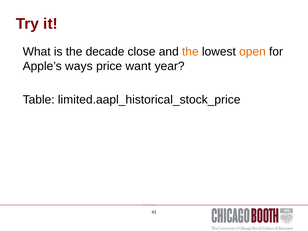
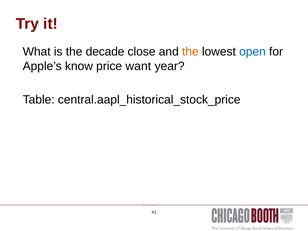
open colour: orange -> blue (252, 52)
ways: ways -> know (79, 66)
limited.aapl_historical_stock_price: limited.aapl_historical_stock_price -> central.aapl_historical_stock_price (149, 100)
